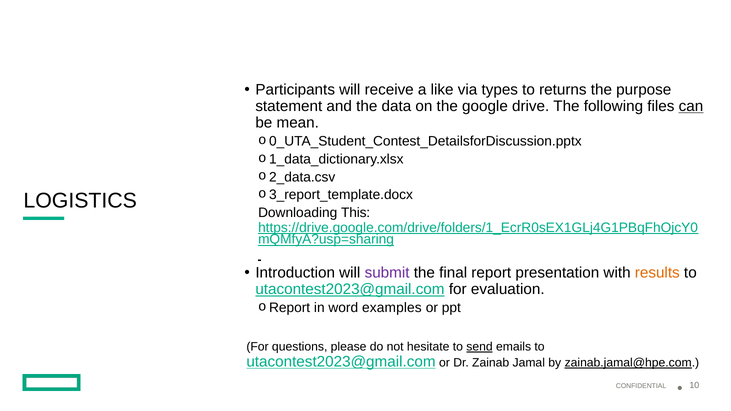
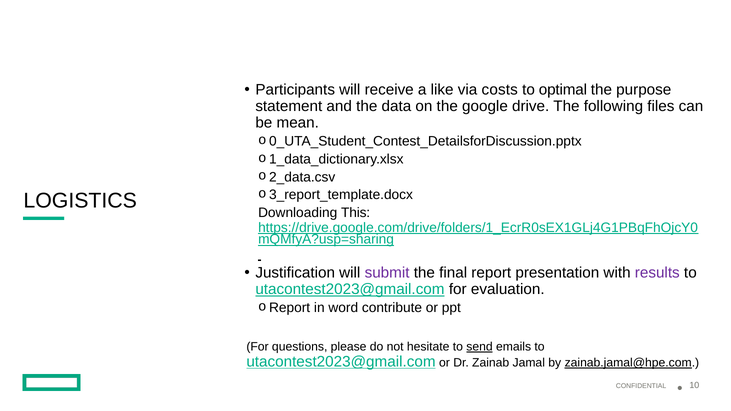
types: types -> costs (500, 90)
returns: returns -> optimal (563, 90)
can underline: present -> none (691, 106)
Introduction: Introduction -> Justification (295, 273)
results colour: orange -> purple (657, 273)
examples: examples -> contribute (392, 308)
